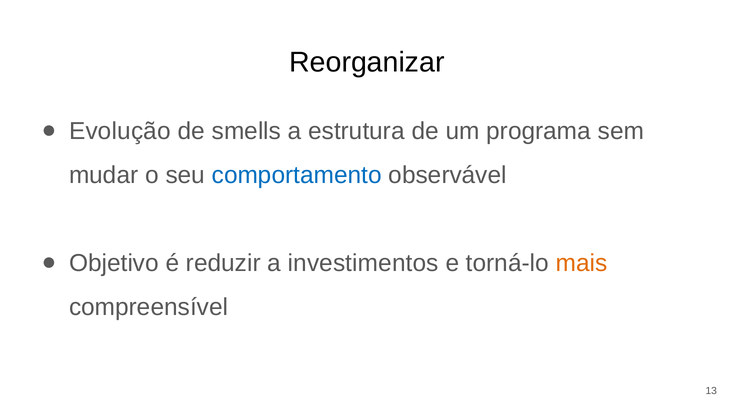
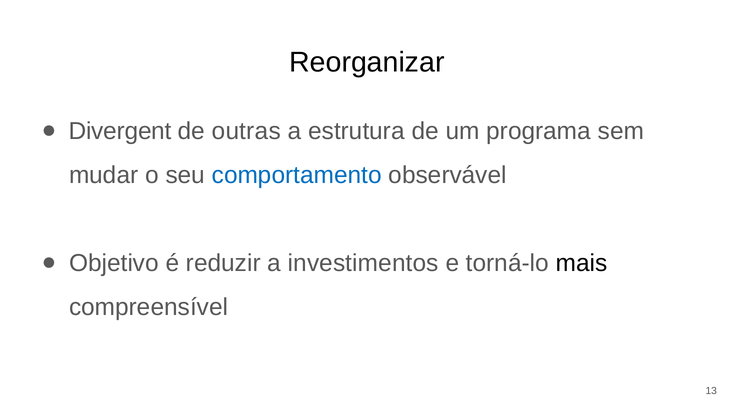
Evolução: Evolução -> Divergent (120, 131)
smells: smells -> outras (246, 131)
mais colour: orange -> black (581, 263)
